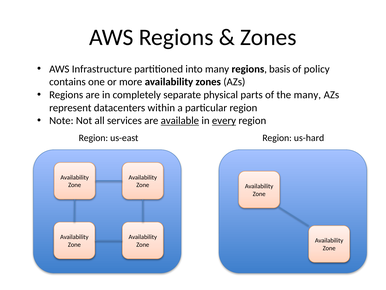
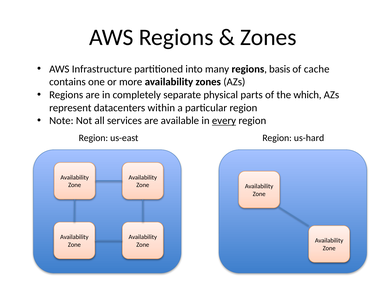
policy: policy -> cache (317, 69)
the many: many -> which (307, 95)
available underline: present -> none (180, 120)
